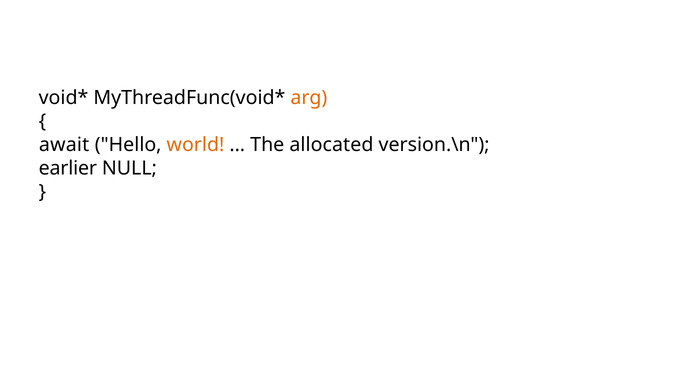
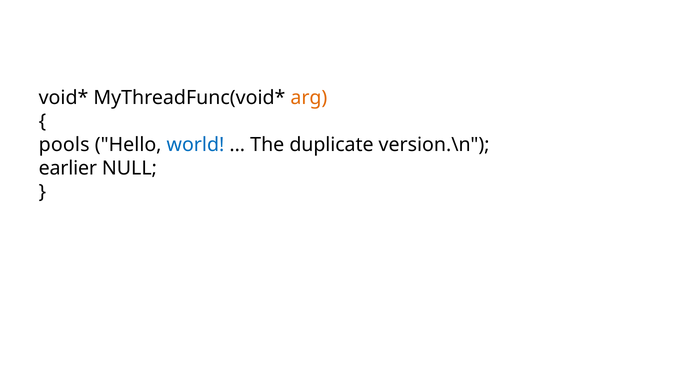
await: await -> pools (64, 145)
world colour: orange -> blue (195, 145)
allocated: allocated -> duplicate (331, 145)
